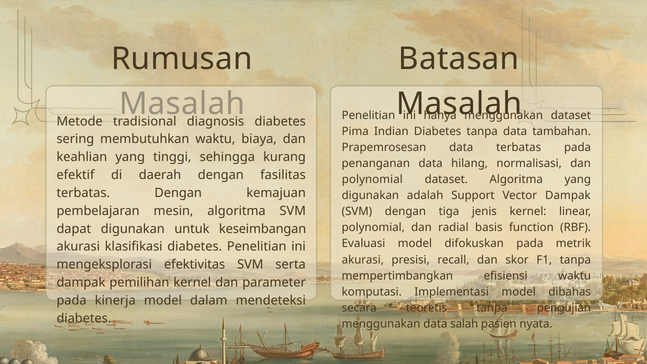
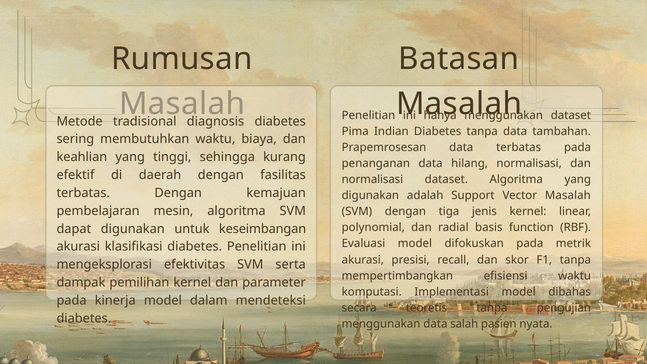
polynomial: polynomial -> normalisasi (372, 180)
Vector Dampak: Dampak -> Masalah (568, 196)
